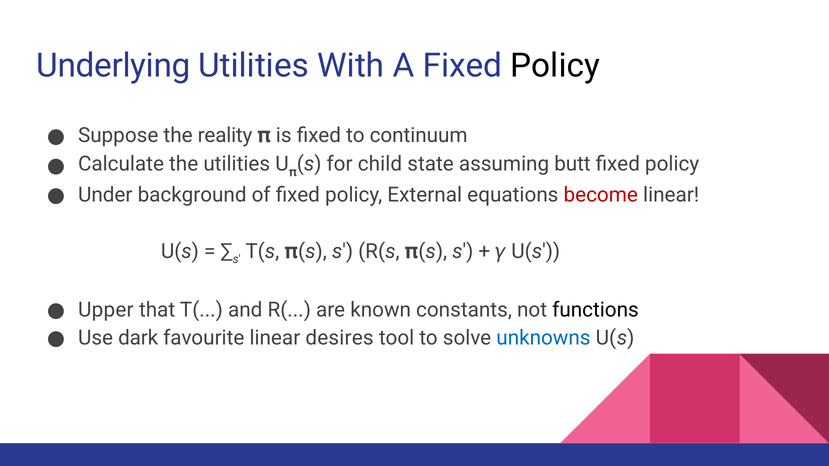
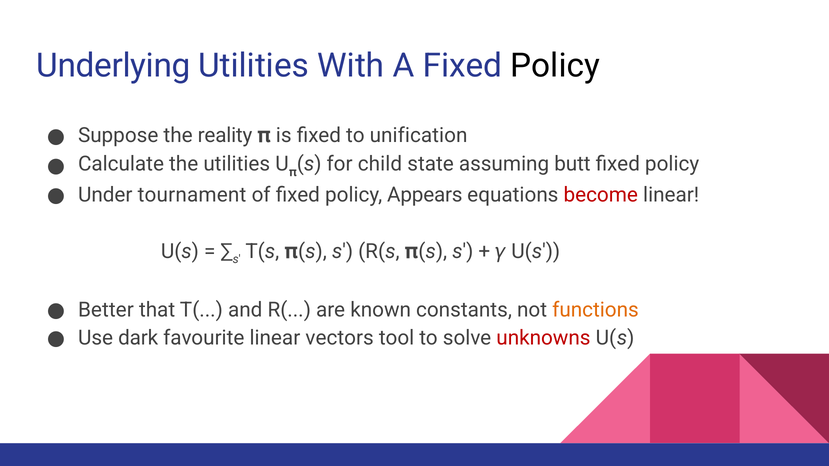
continuum: continuum -> unification (419, 136)
background: background -> tournament (192, 195)
External: External -> Appears (425, 195)
Upper: Upper -> Better (106, 310)
functions colour: black -> orange (595, 310)
desires: desires -> vectors (340, 338)
unknowns colour: blue -> red (543, 338)
